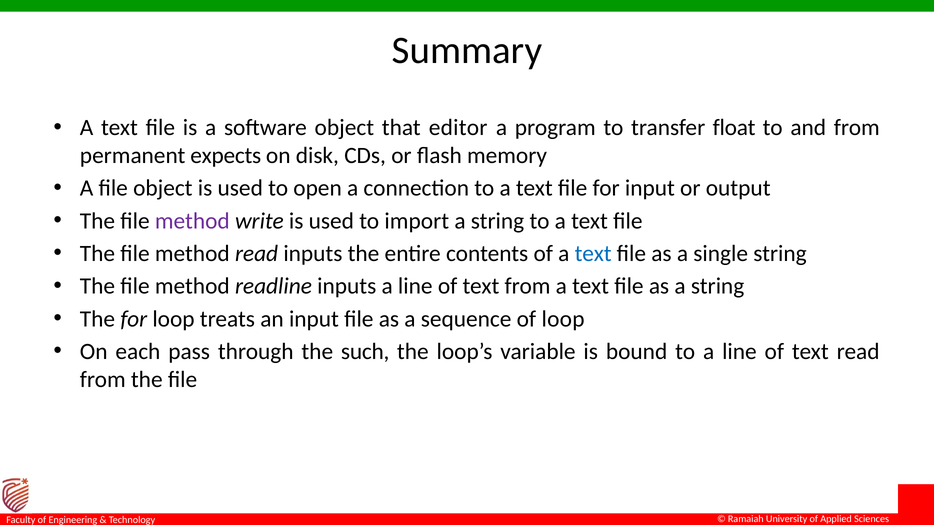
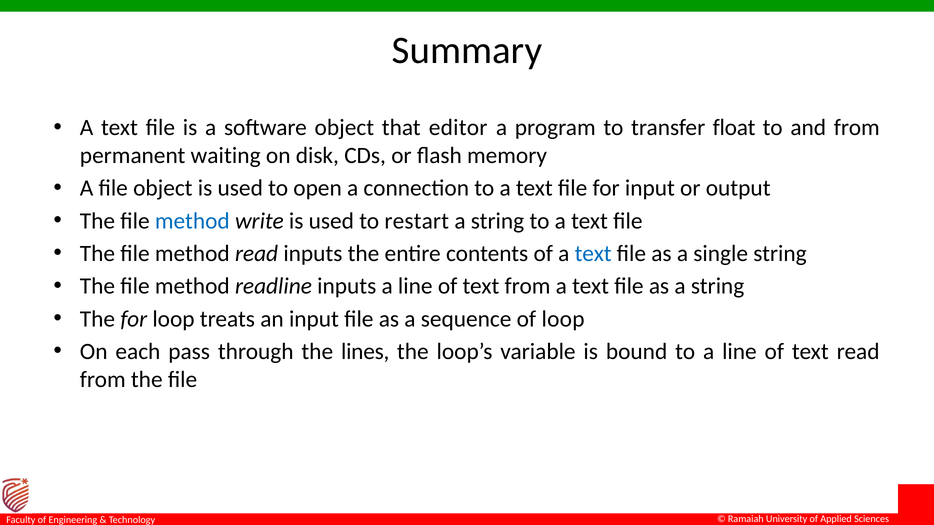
expects: expects -> waiting (226, 156)
method colour: purple -> blue (192, 221)
import: import -> restart (417, 221)
such: such -> lines (365, 352)
